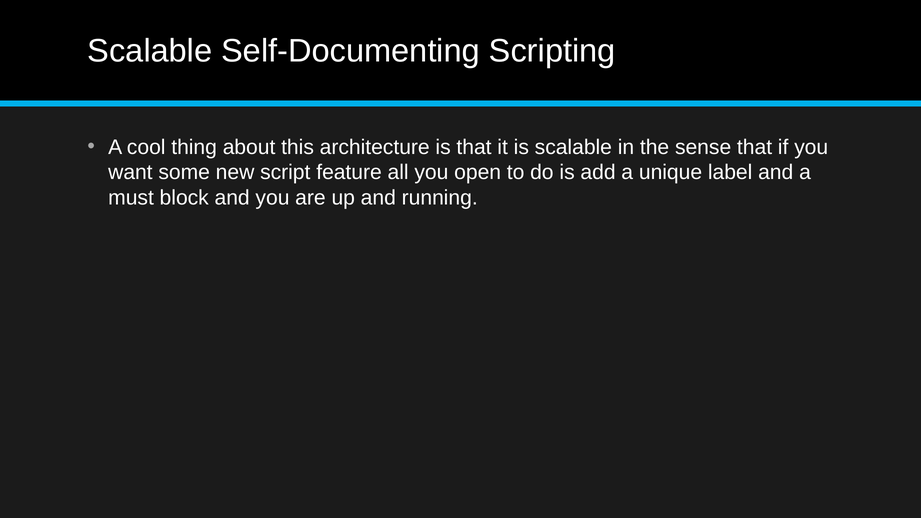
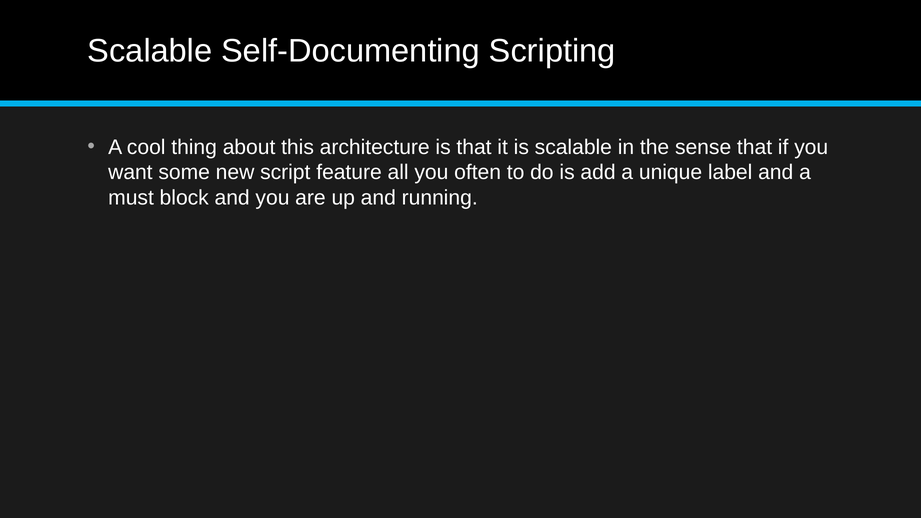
open: open -> often (478, 172)
